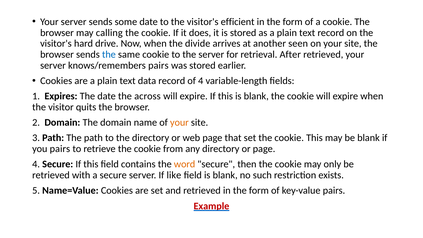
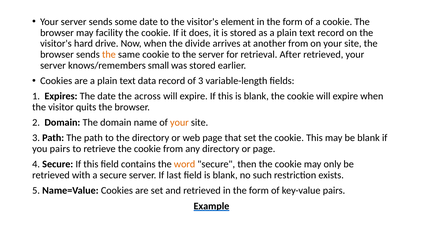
efficient: efficient -> element (238, 22)
calling: calling -> facility (109, 33)
another seen: seen -> from (298, 44)
the colour: blue -> orange (109, 55)
knows/remembers pairs: pairs -> small (158, 66)
of 4: 4 -> 3 (201, 81)
like: like -> last (174, 175)
Example colour: red -> black (211, 206)
